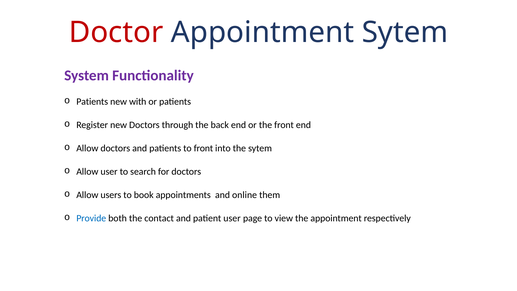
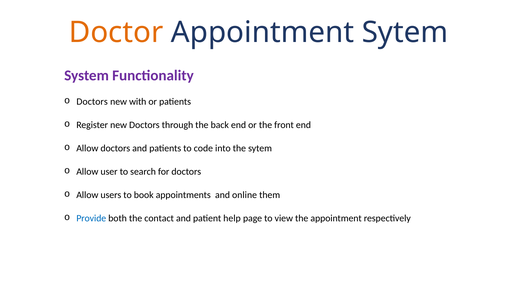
Doctor colour: red -> orange (116, 32)
Patients: Patients -> Doctors (92, 102)
to front: front -> code (203, 148)
patient user: user -> help (232, 218)
